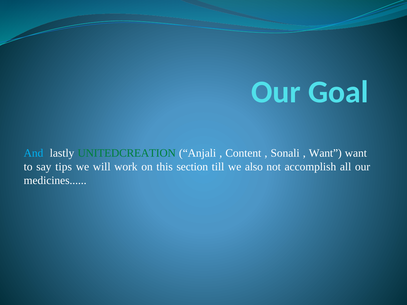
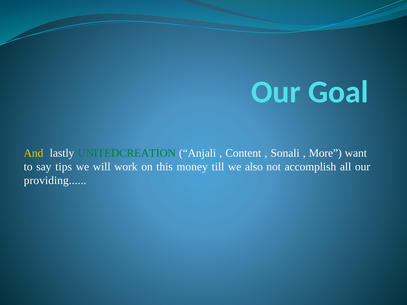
And colour: light blue -> yellow (33, 153)
Want: Want -> More (325, 153)
section: section -> money (192, 167)
medicines: medicines -> providing (55, 180)
